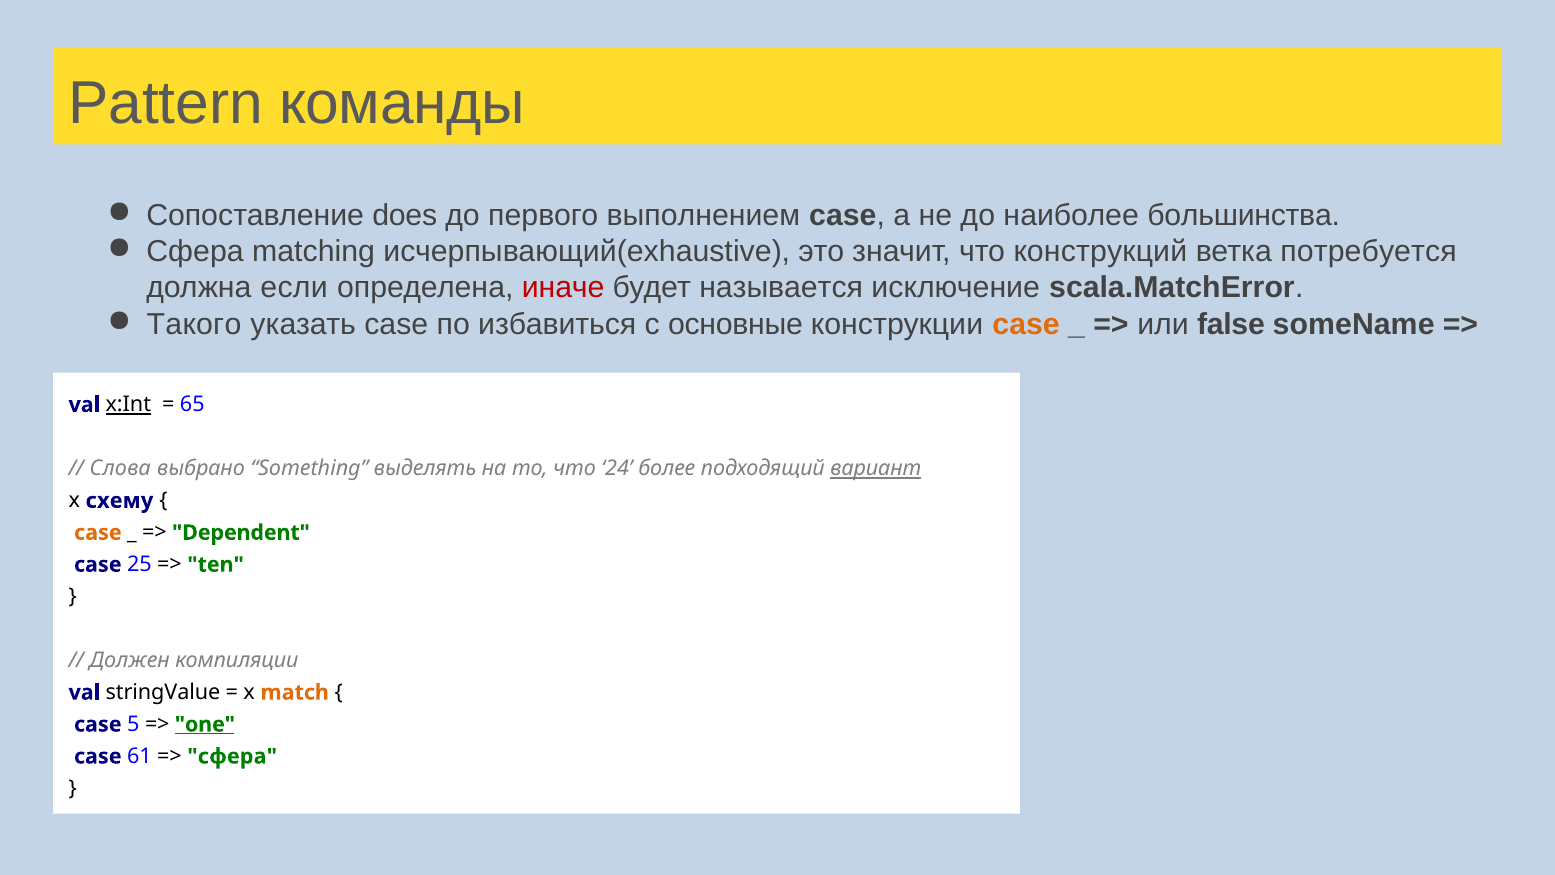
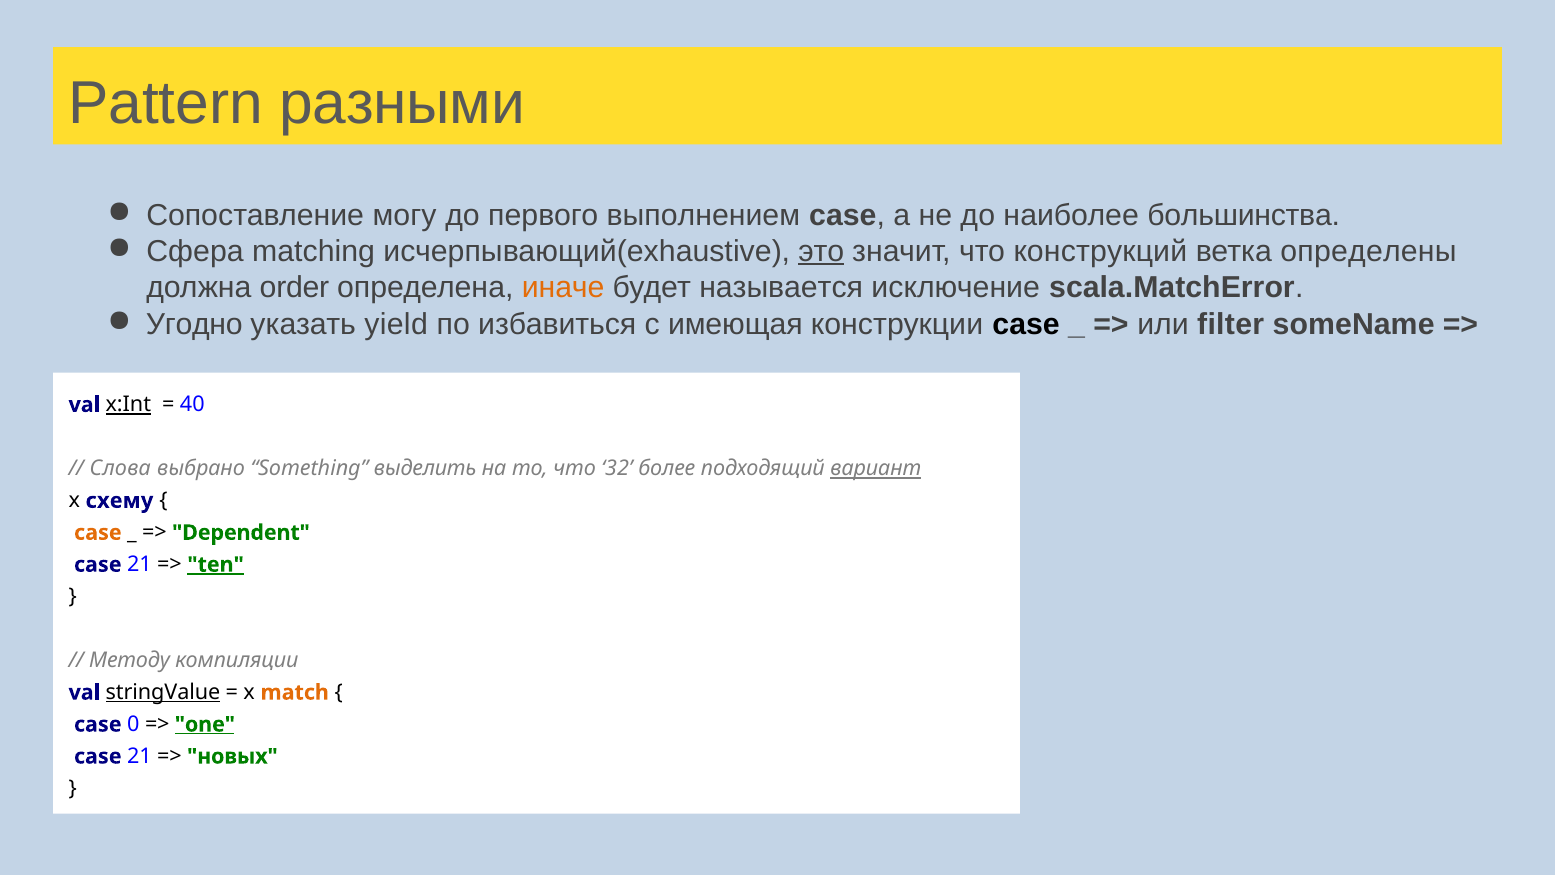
команды: команды -> разными (402, 103)
does: does -> могу (405, 215)
это underline: none -> present (821, 251)
потребуется: потребуется -> определены (1369, 251)
если: если -> order (294, 288)
иначе colour: red -> orange (563, 288)
Такого: Такого -> Угодно (194, 324)
сase: сase -> yield (396, 324)
основные: основные -> имеющая (735, 324)
case colour: orange -> black (1026, 324)
false: false -> filter (1231, 324)
65: 65 -> 40 (192, 405)
выделять: выделять -> выделить (425, 469)
24: 24 -> 32 (617, 469)
25: 25 -> 21 (139, 564)
ten underline: none -> present (216, 564)
Должен: Должен -> Методу (130, 660)
stringValue underline: none -> present (163, 692)
5: 5 -> 0 (133, 724)
61: 61 -> 21 (139, 756)
сфера: сфера -> новых (232, 756)
